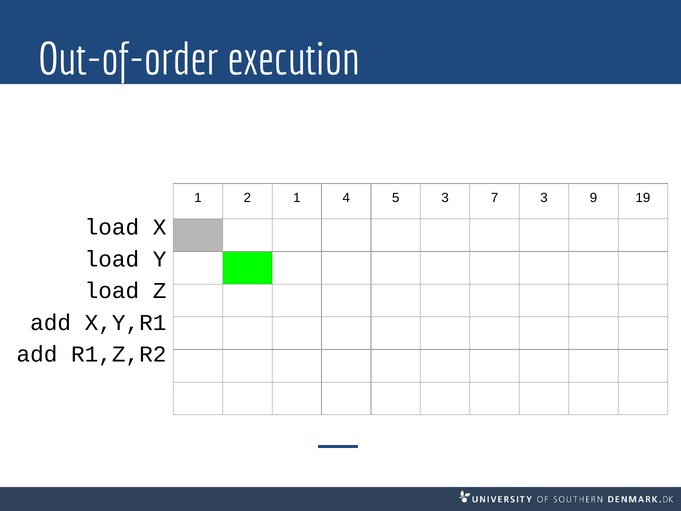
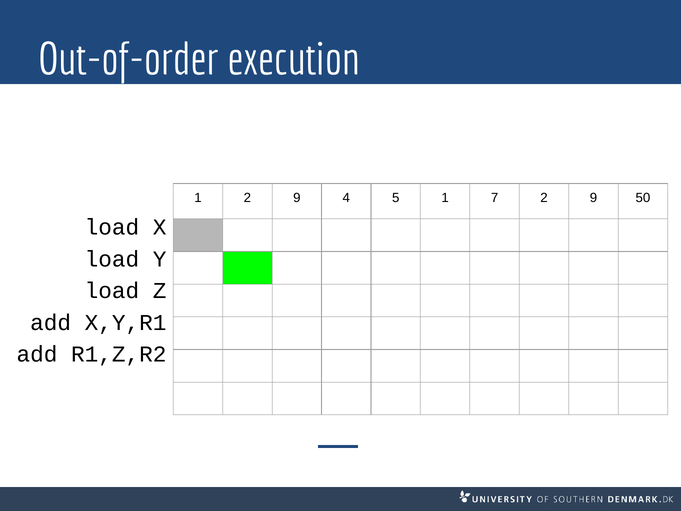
1 2 1: 1 -> 9 (297, 198)
5 3: 3 -> 1 (445, 198)
7 3: 3 -> 2 (544, 198)
19: 19 -> 50 (643, 198)
